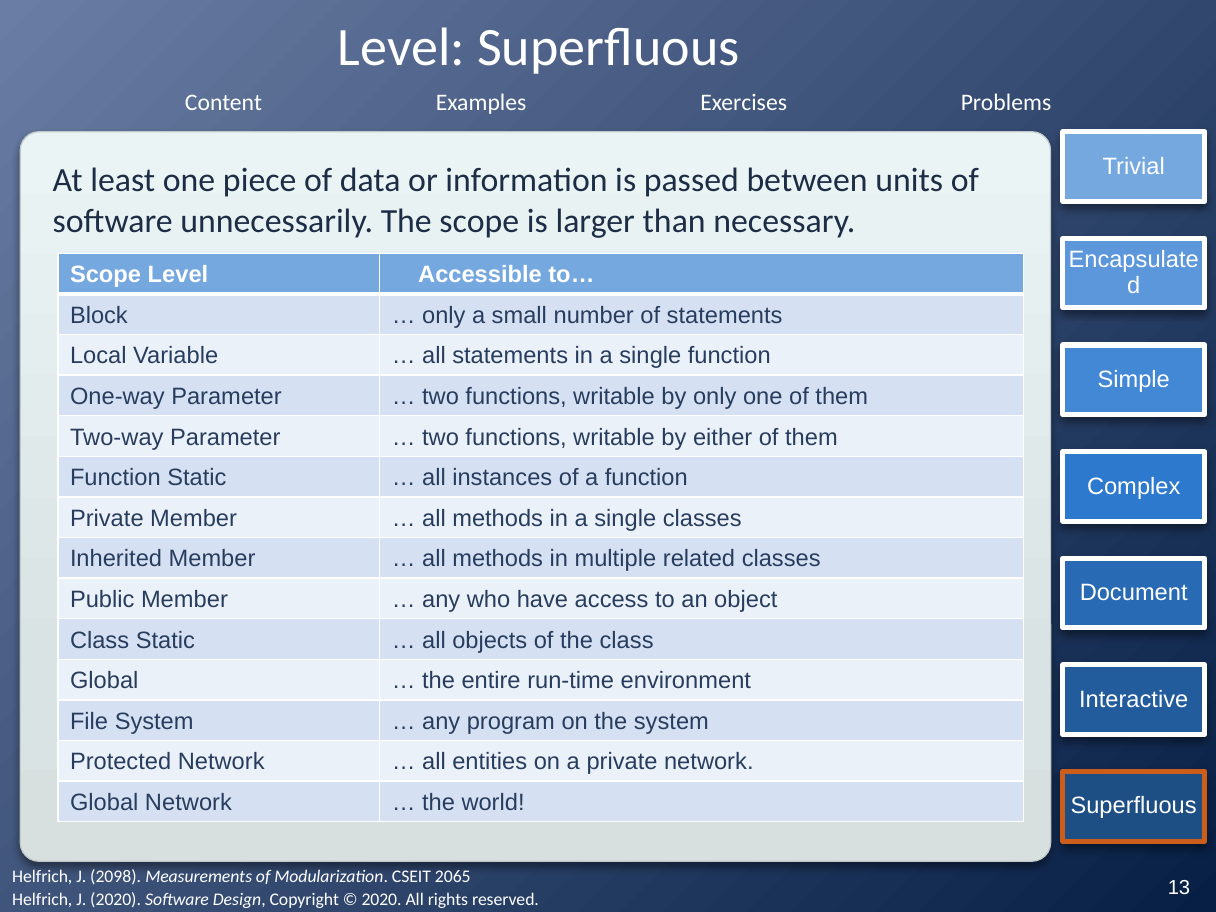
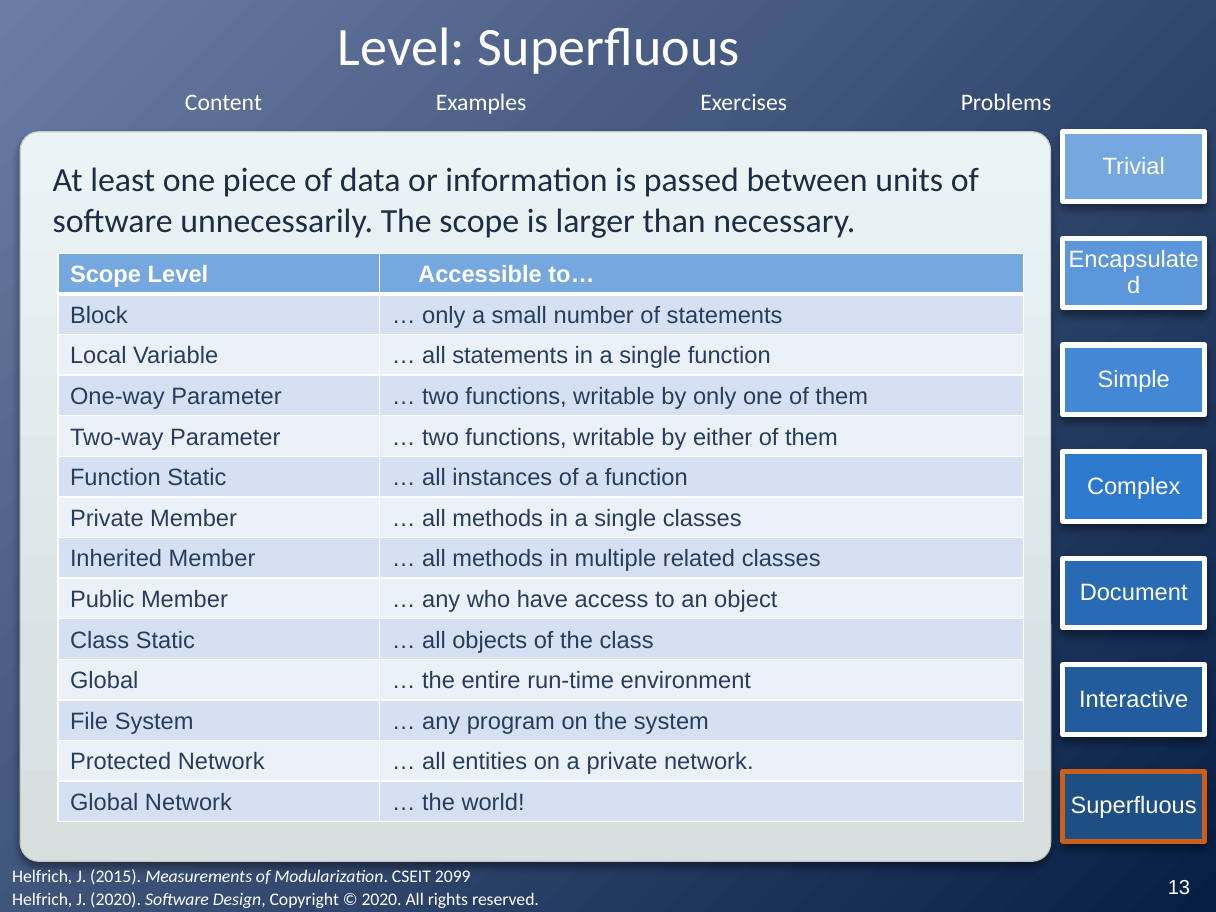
2098: 2098 -> 2015 (116, 877)
2065: 2065 -> 2099 (453, 877)
